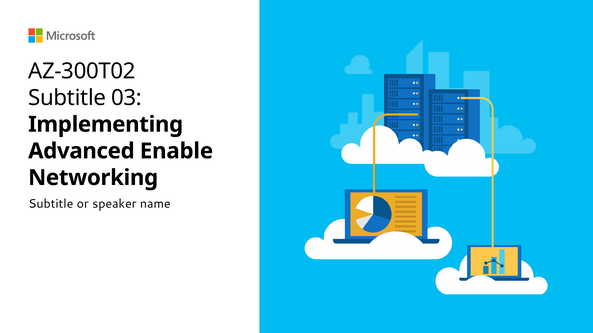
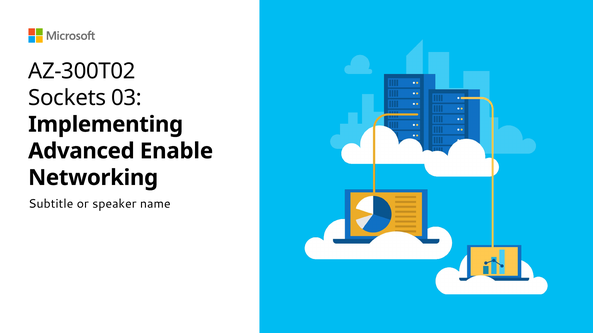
Subtitle: Subtitle -> Sockets (67, 98)
